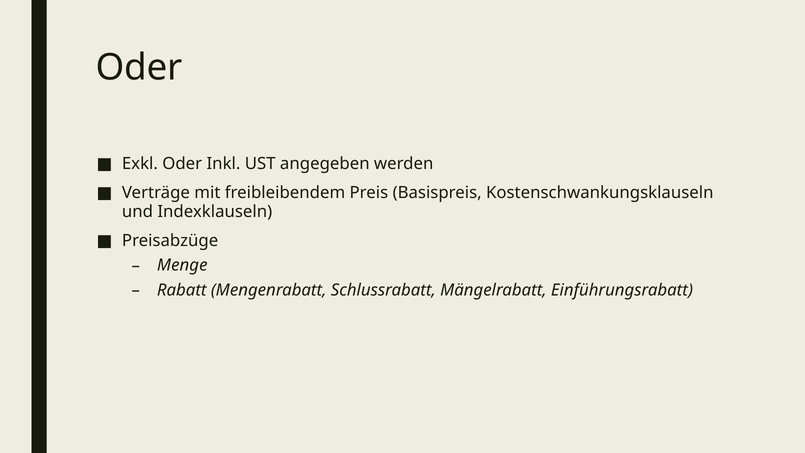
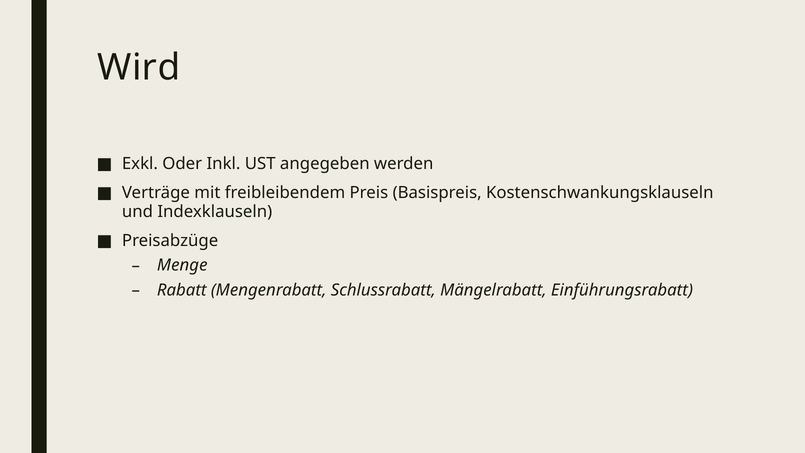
Oder: Oder -> Wird (139, 68)
